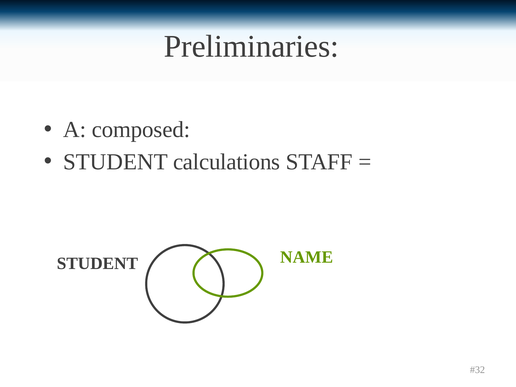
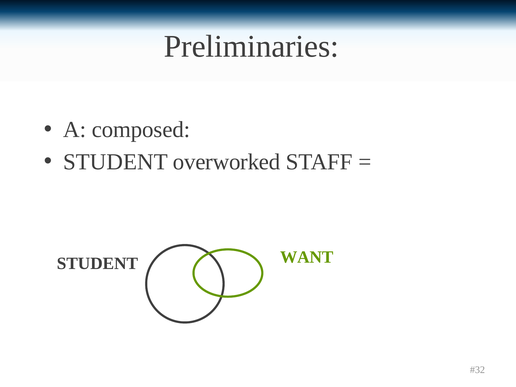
calculations: calculations -> overworked (227, 162)
NAME: NAME -> WANT (307, 257)
